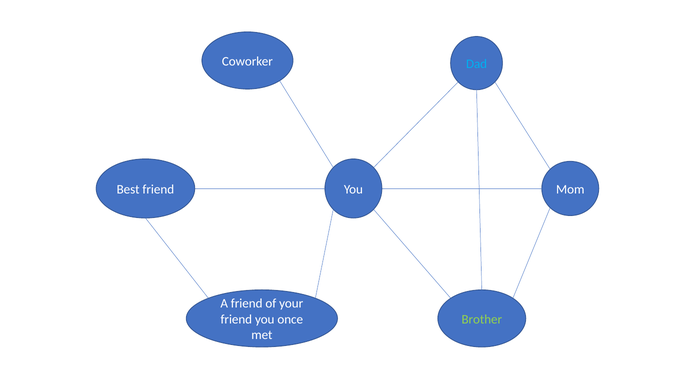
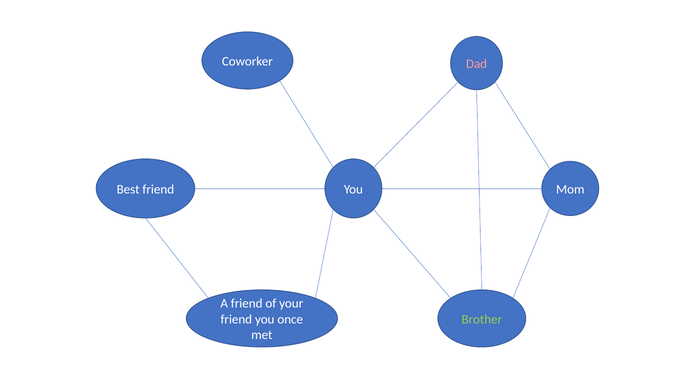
Dad colour: light blue -> pink (477, 64)
